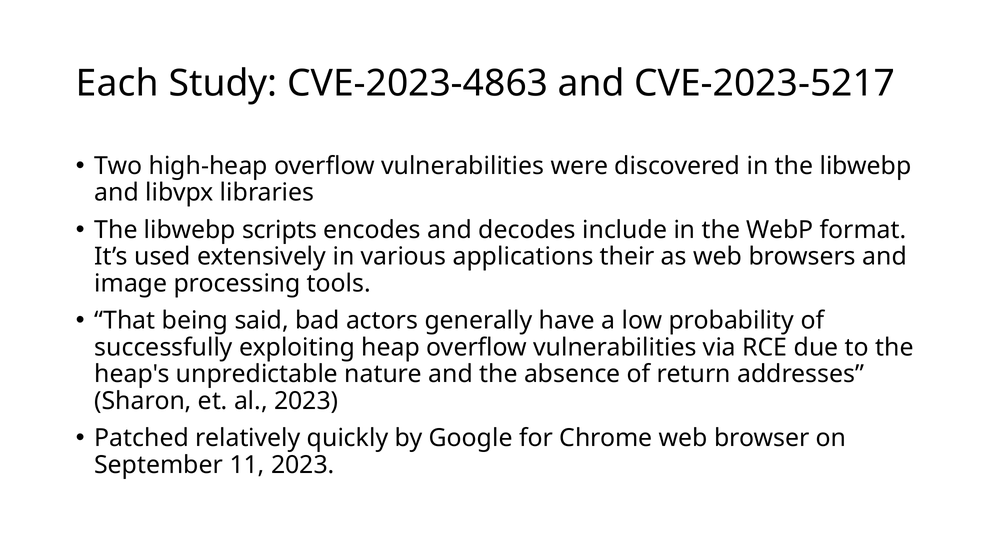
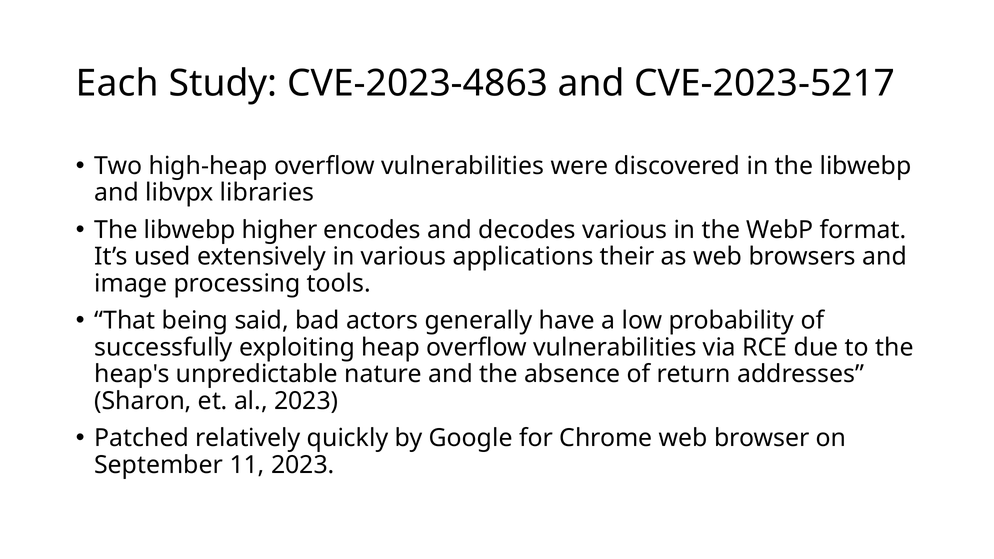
scripts: scripts -> higher (280, 230)
decodes include: include -> various (625, 230)
